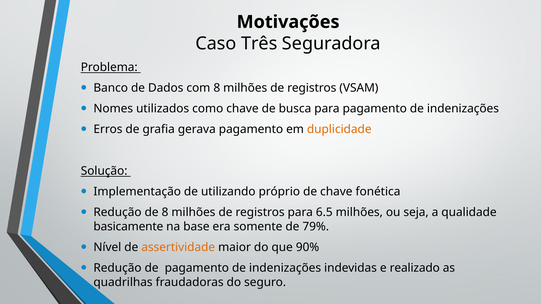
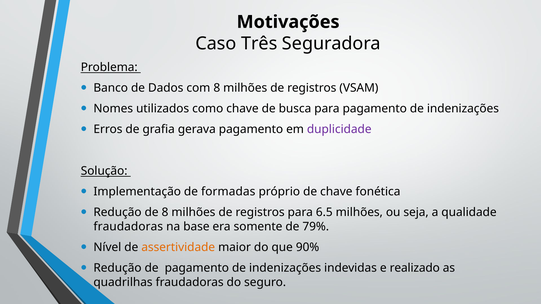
duplicidade colour: orange -> purple (339, 130)
utilizando: utilizando -> formadas (228, 192)
basicamente: basicamente -> fraudadoras (128, 227)
